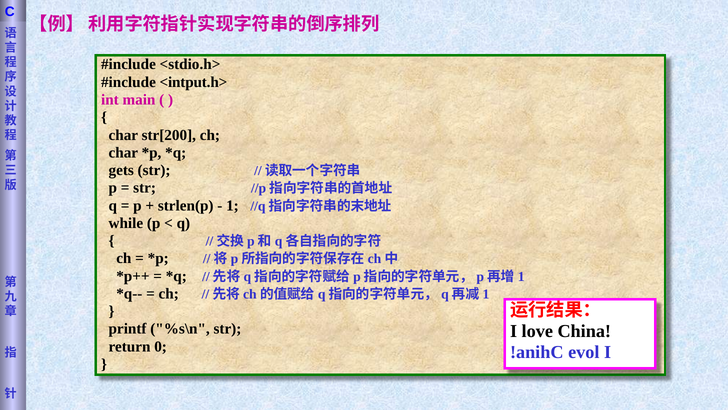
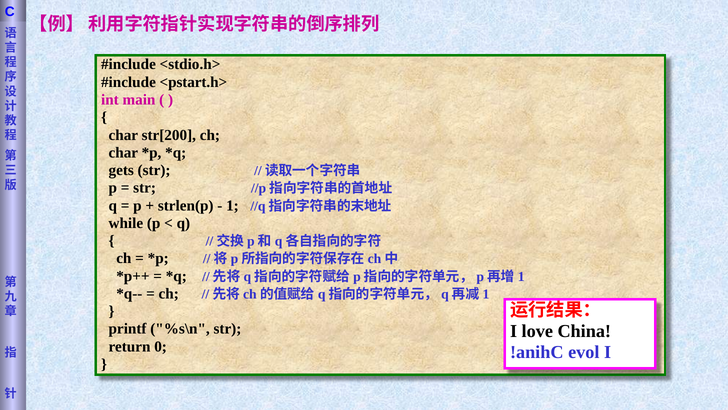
<intput.h>: <intput.h> -> <pstart.h> (193, 82)
